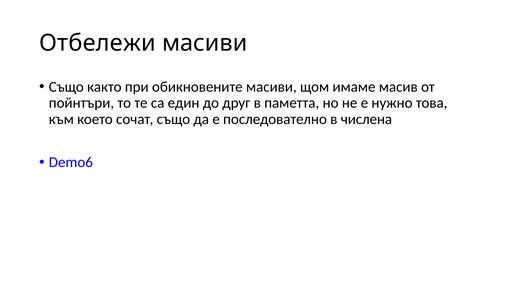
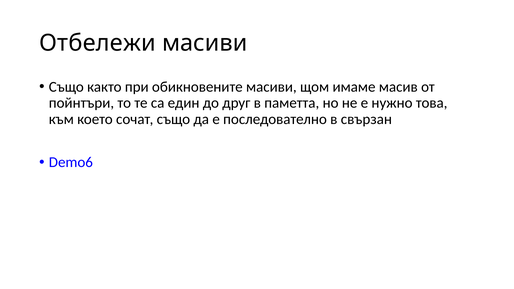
числена: числена -> свързан (366, 119)
